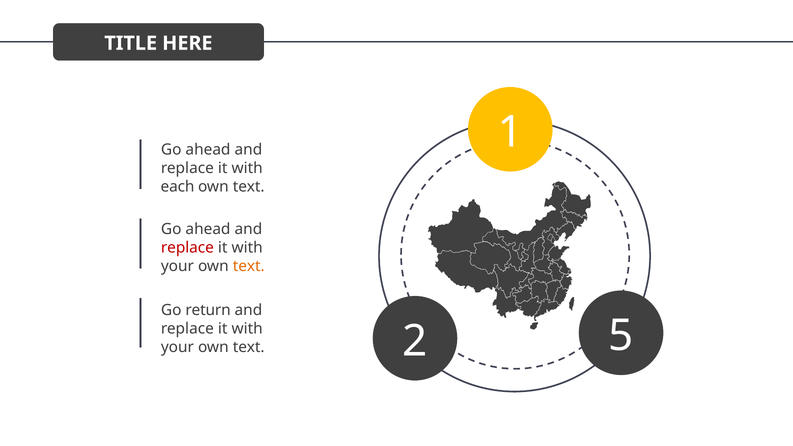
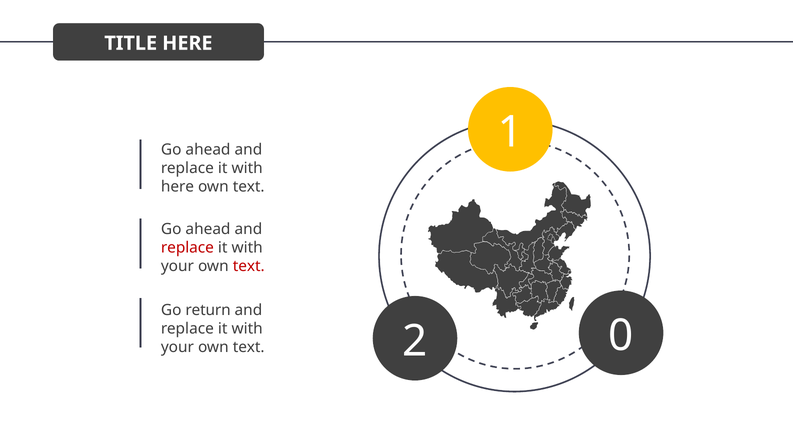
each: each -> here (177, 187)
text colour: orange -> red (249, 266)
5: 5 -> 0 (621, 336)
